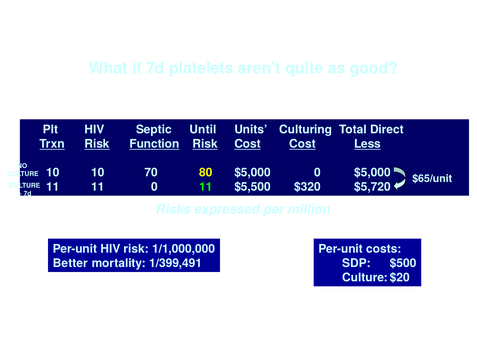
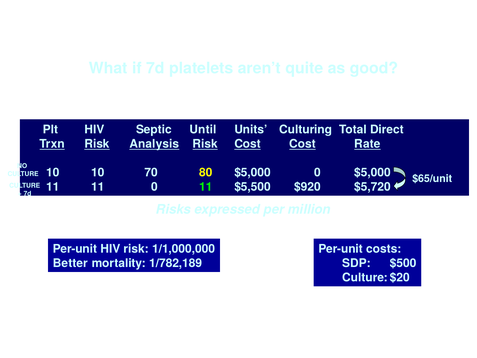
Function: Function -> Analysis (154, 144)
Less: Less -> Rate (367, 144)
$320: $320 -> $920 (308, 187)
1/399,491: 1/399,491 -> 1/782,189 (176, 263)
